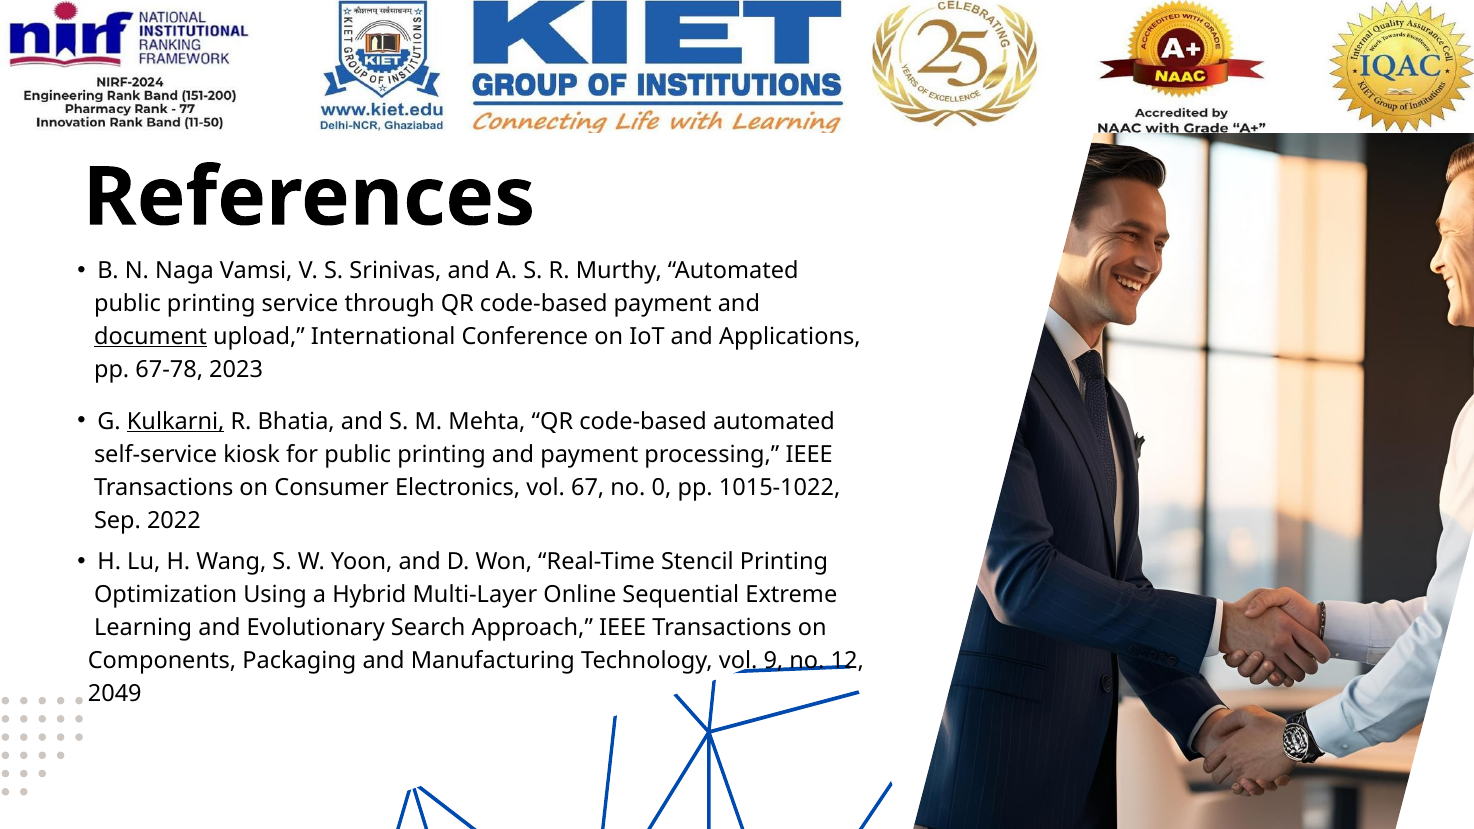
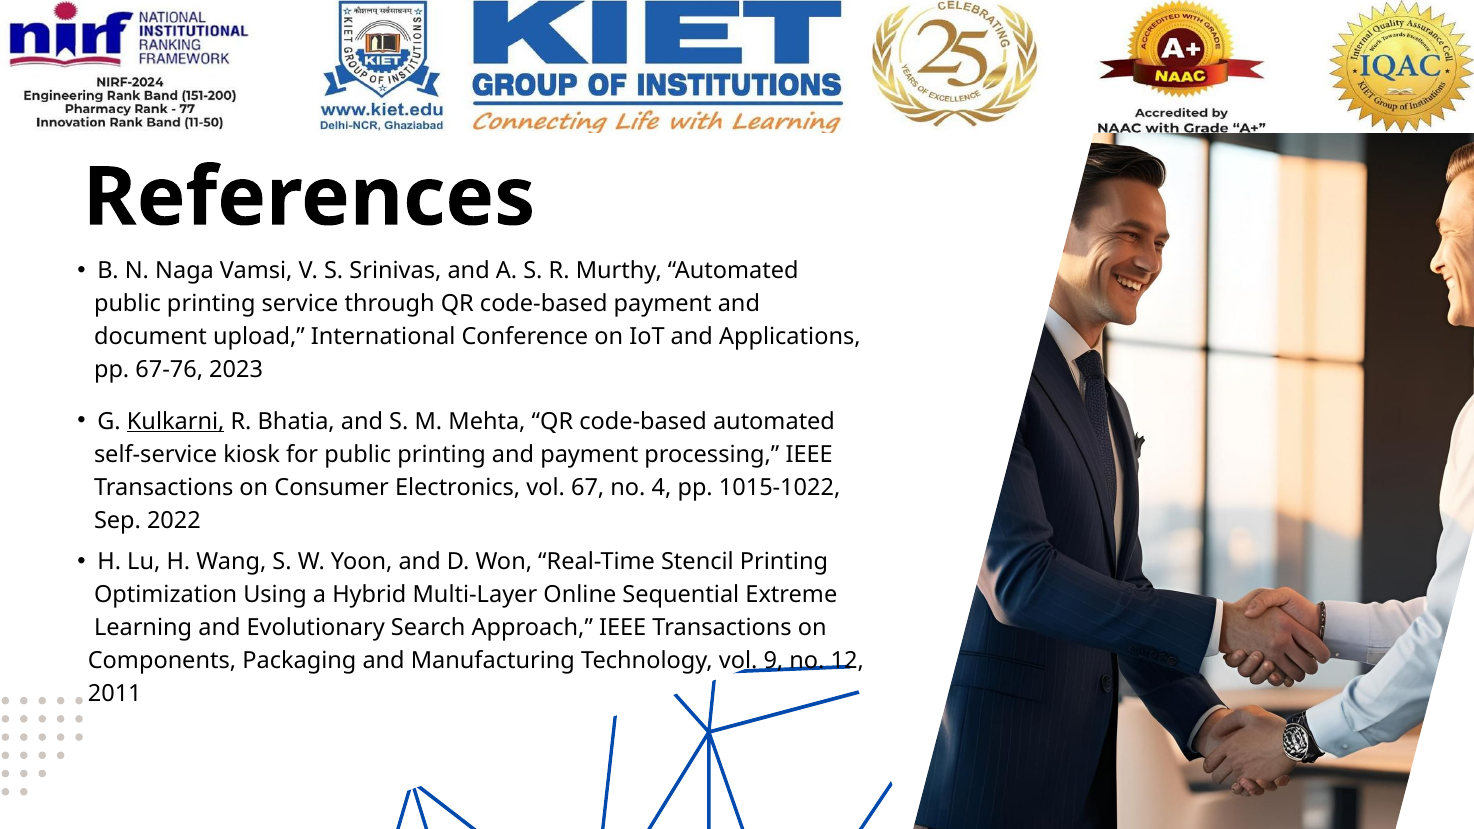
document underline: present -> none (150, 337)
67-78: 67-78 -> 67-76 (169, 370)
0: 0 -> 4 (662, 487)
2049: 2049 -> 2011 (115, 694)
